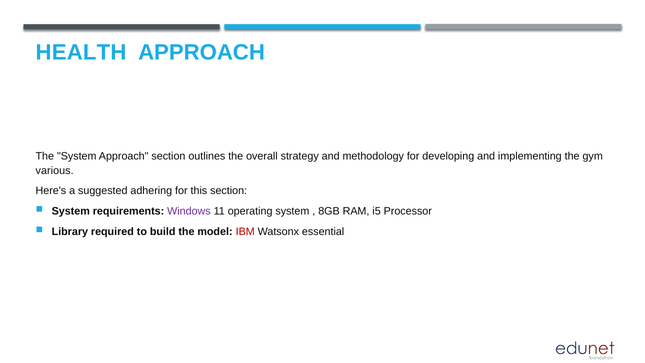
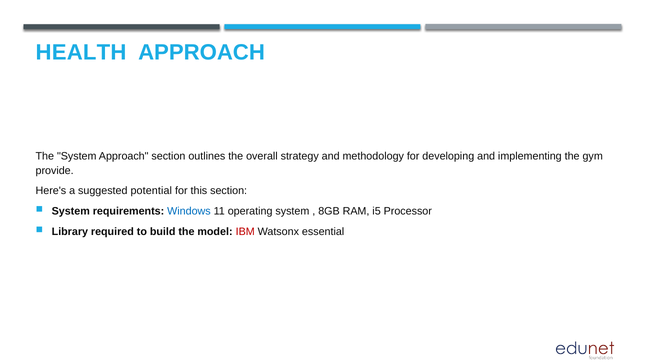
various: various -> provide (55, 170)
adhering: adhering -> potential (151, 191)
Windows colour: purple -> blue (189, 211)
